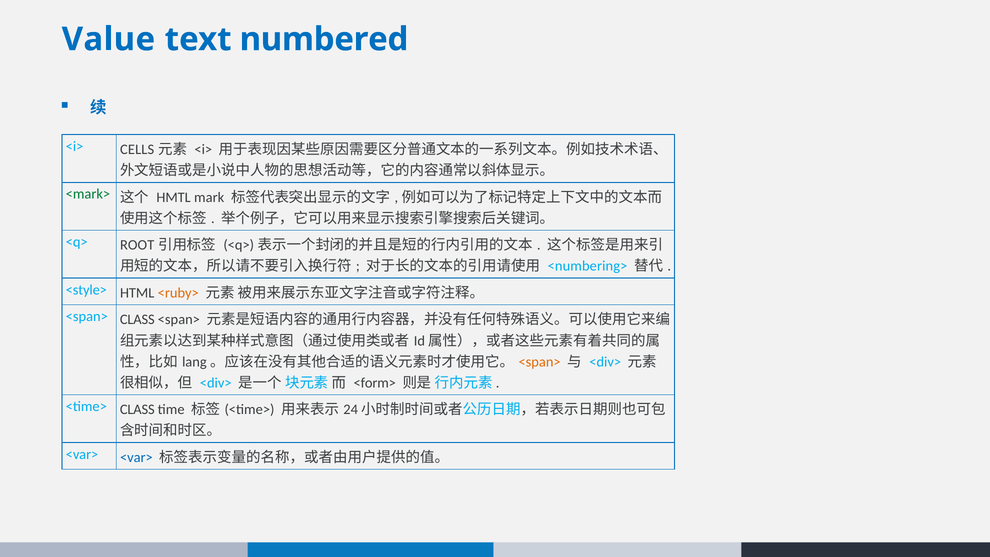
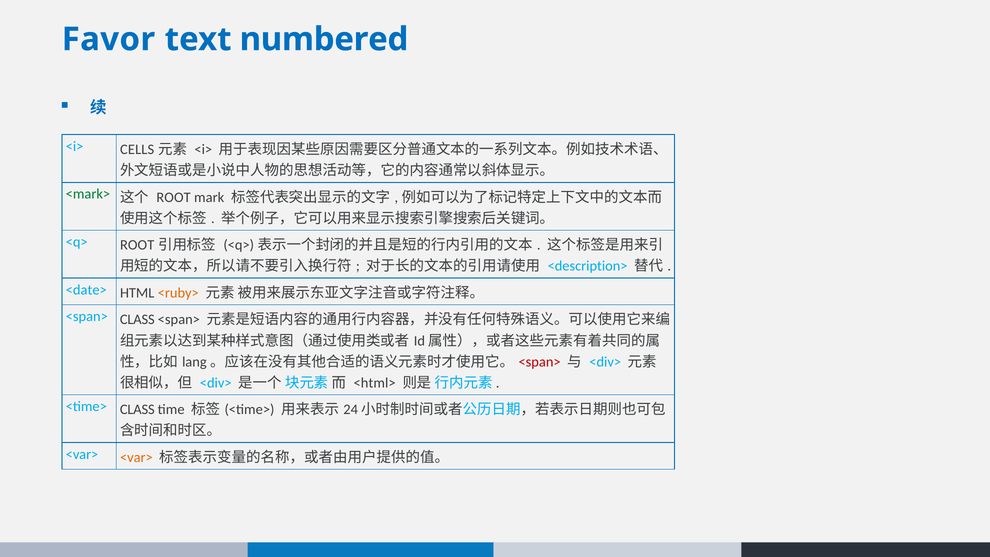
Value: Value -> Favor (108, 39)
HMTL: HMTL -> ROOT (174, 197)
<numbering>: <numbering> -> <description> (588, 266)
<style>: <style> -> <date> (86, 290)
<span> colour: orange -> red (540, 362)
<form>: <form> -> <html> (375, 383)
<var> colour: blue -> orange (136, 457)
